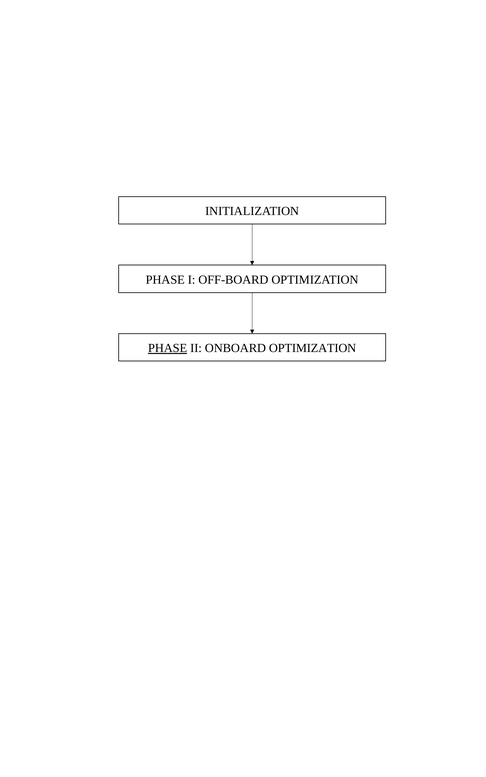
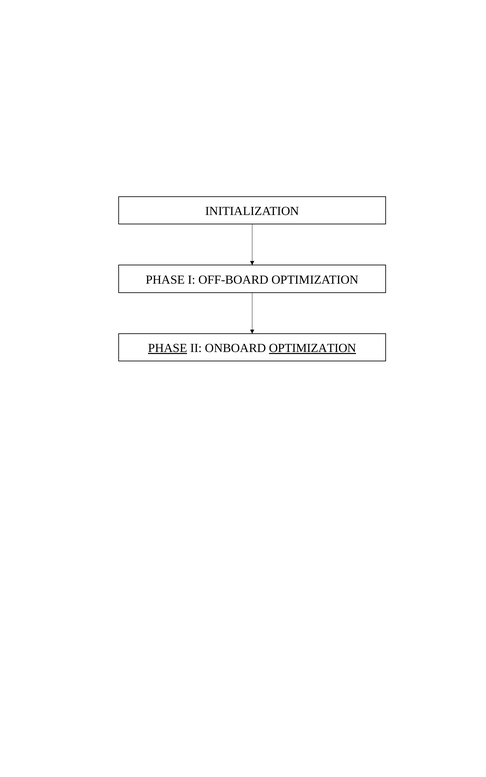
OPTIMIZATION underline: none -> present (313, 349)
